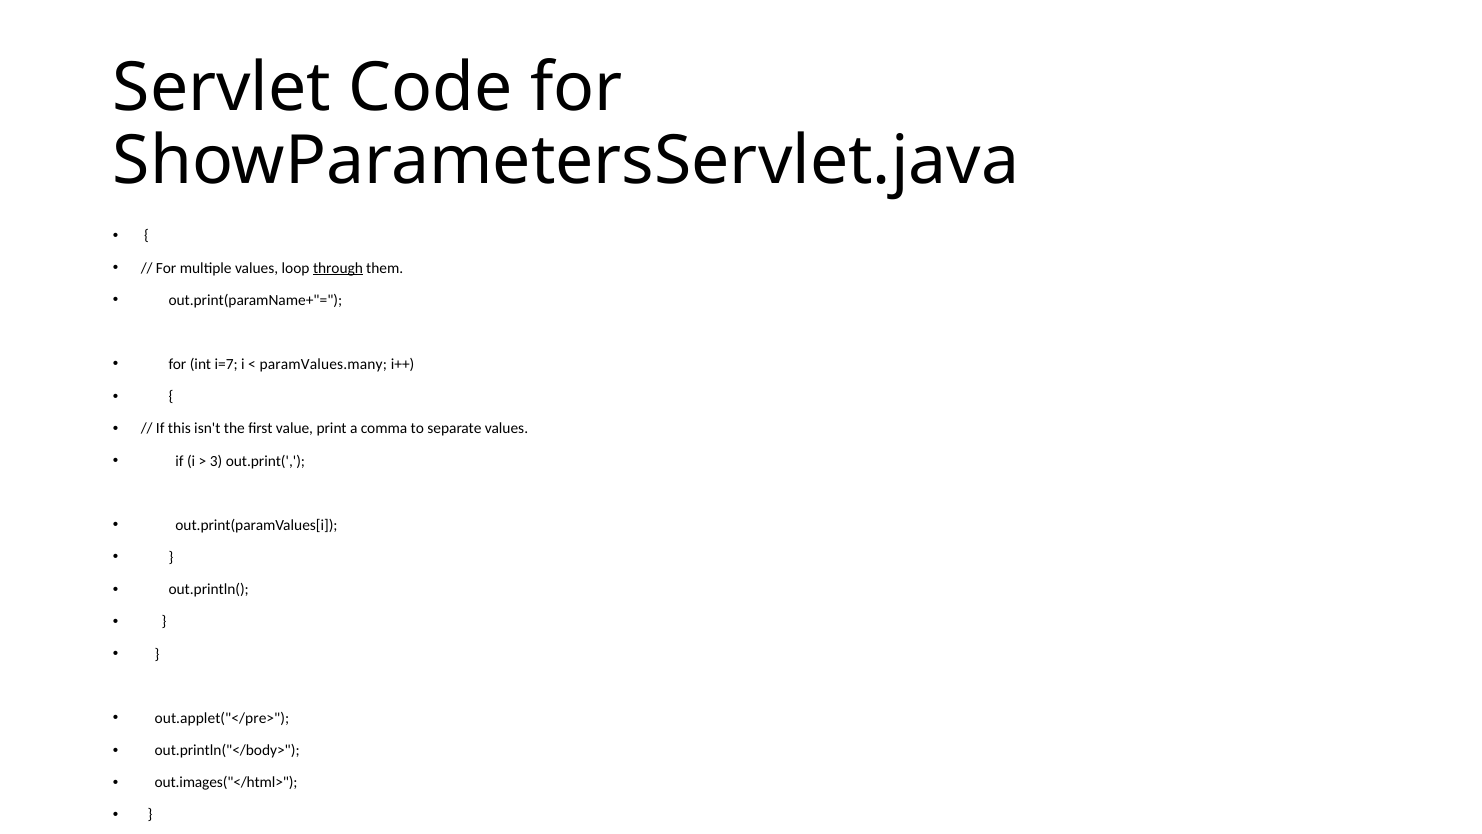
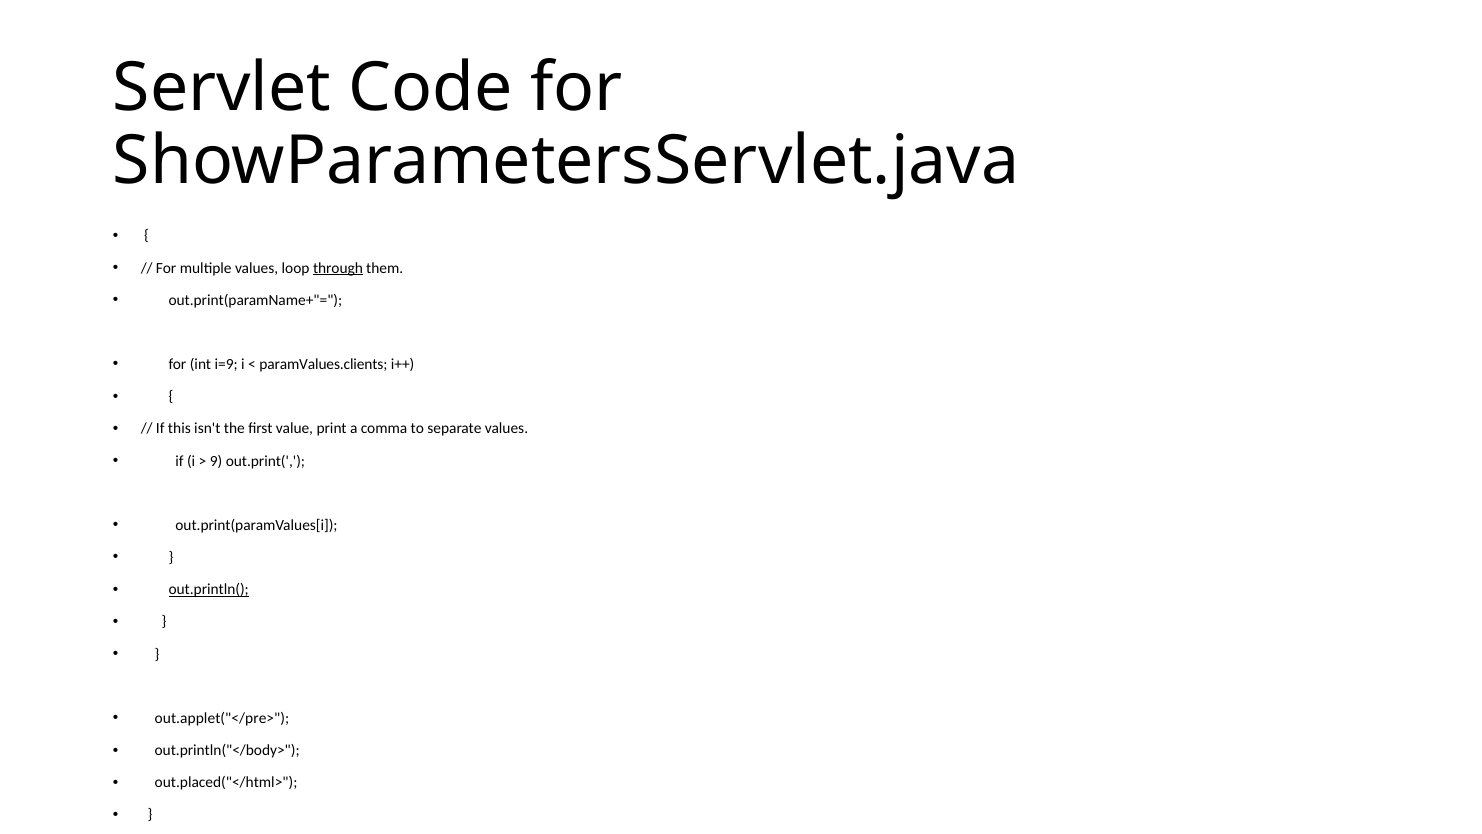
i=7: i=7 -> i=9 (226, 364)
paramValues.many: paramValues.many -> paramValues.clients (323, 364)
3: 3 -> 9 (216, 461)
out.println( underline: none -> present (209, 589)
out.images("</html>: out.images("</html> -> out.placed("</html> (226, 782)
